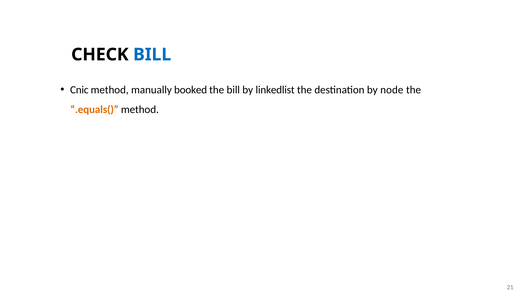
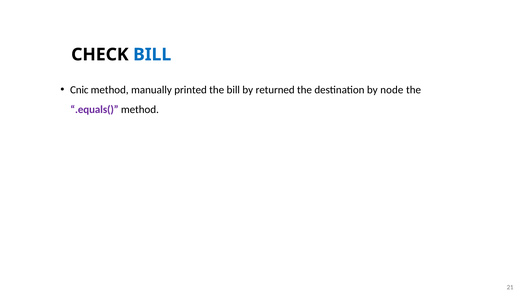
booked: booked -> printed (191, 90)
linkedlist: linkedlist -> returned (275, 90)
.equals( colour: orange -> purple (94, 109)
